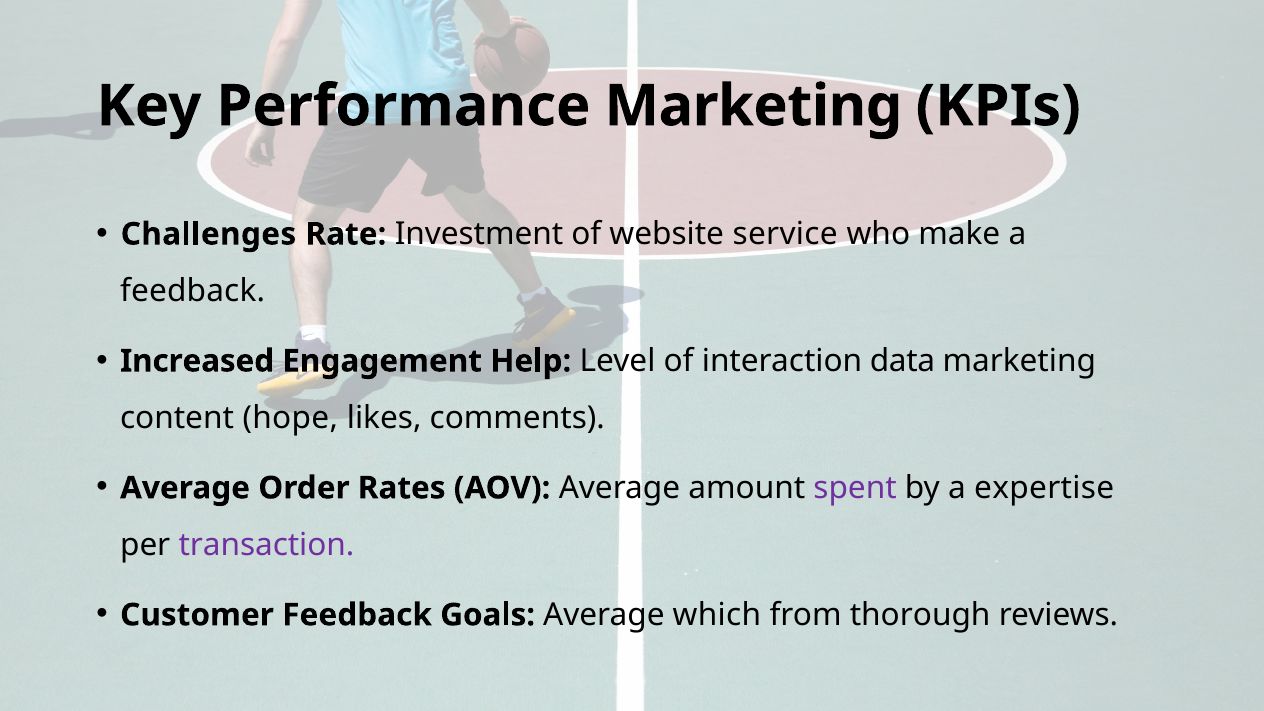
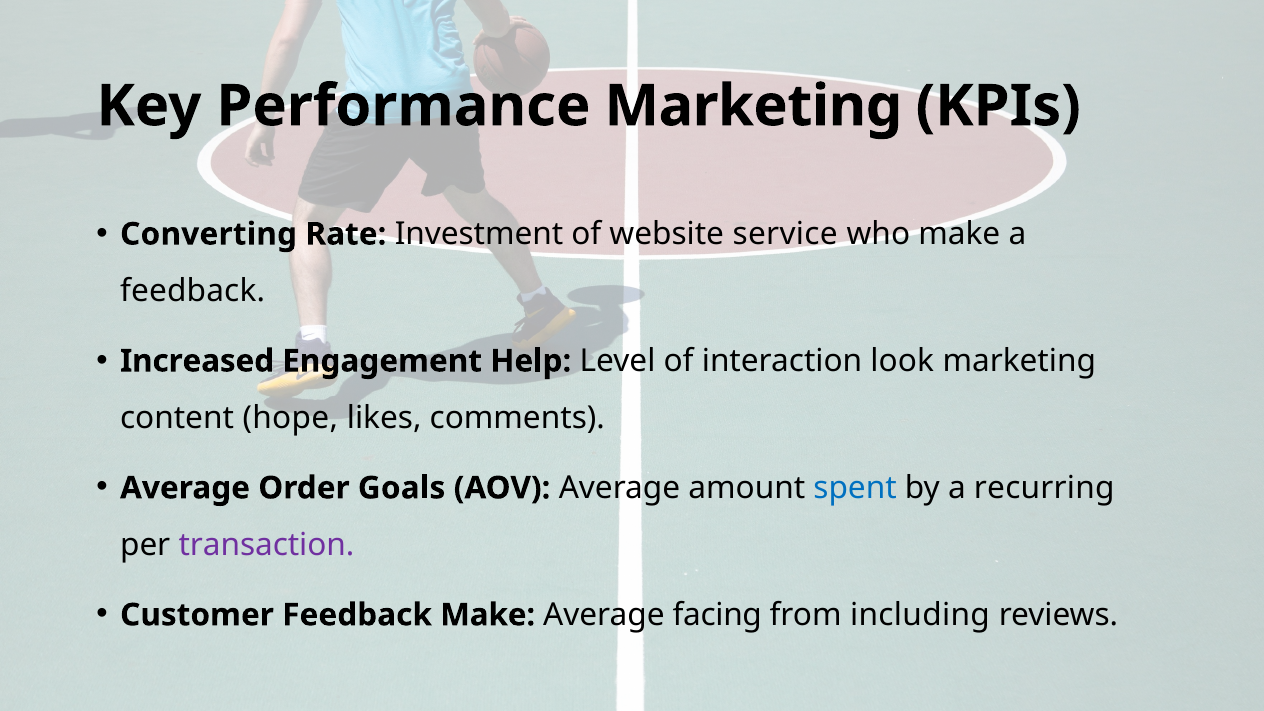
Challenges: Challenges -> Converting (209, 234)
data: data -> look (902, 361)
Rates: Rates -> Goals (402, 488)
spent colour: purple -> blue (855, 488)
expertise: expertise -> recurring (1044, 488)
Feedback Goals: Goals -> Make (488, 615)
which: which -> facing (717, 615)
thorough: thorough -> including (920, 615)
